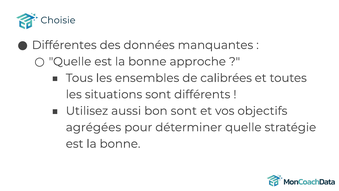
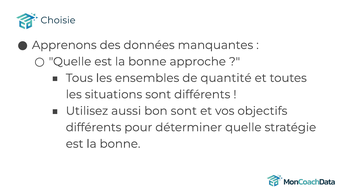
Différentes: Différentes -> Apprenons (64, 45)
calibrées: calibrées -> quantité (226, 78)
agrégées: agrégées -> différents (94, 127)
